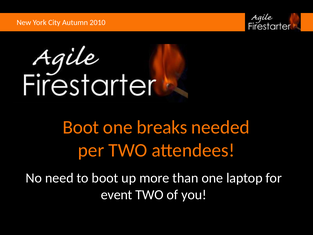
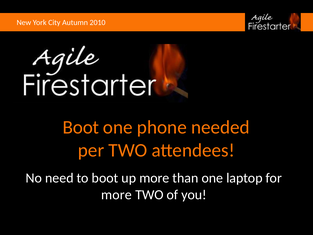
breaks: breaks -> phone (162, 127)
event: event -> more (116, 195)
